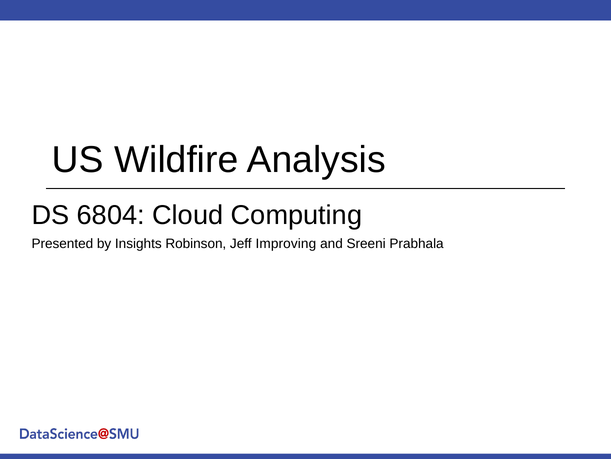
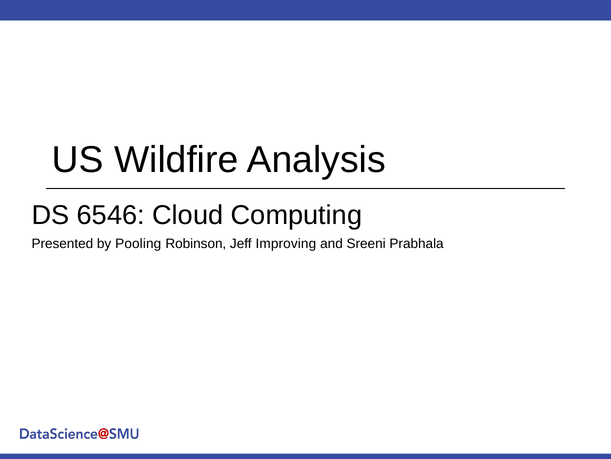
6804: 6804 -> 6546 (111, 215)
Insights: Insights -> Pooling (138, 243)
